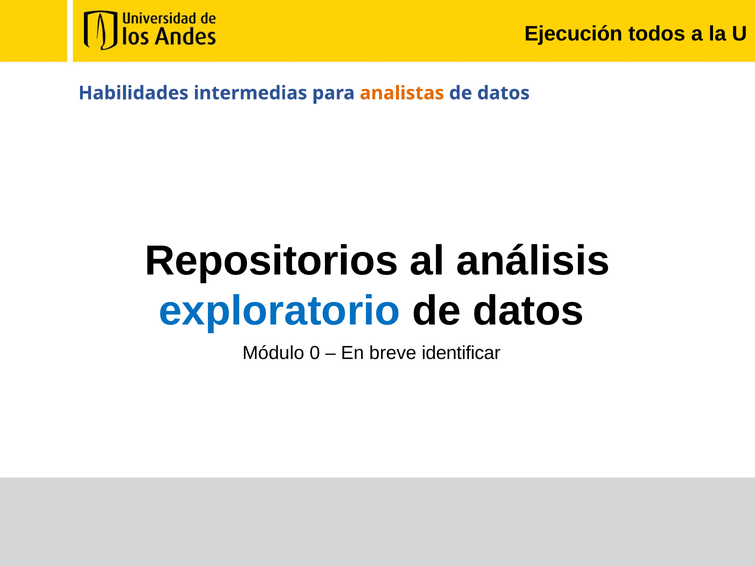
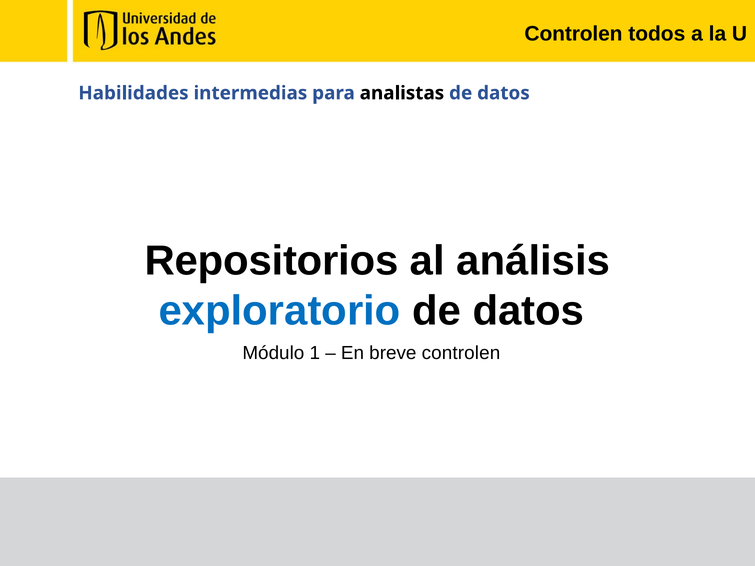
Ejecución: Ejecución -> Controlen (574, 34)
analistas colour: orange -> black (402, 93)
0: 0 -> 1 (315, 353)
breve identificar: identificar -> controlen (461, 353)
